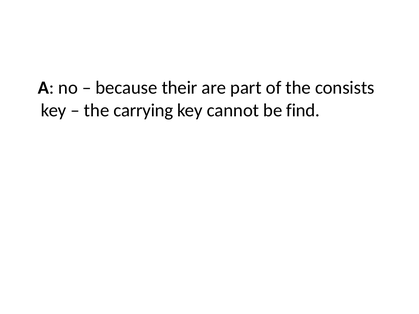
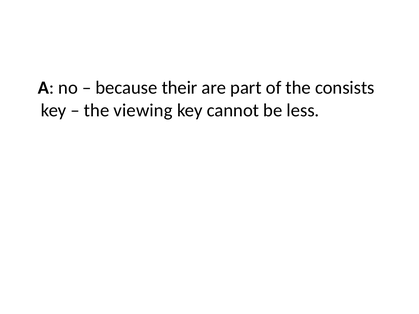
carrying: carrying -> viewing (143, 110)
find: find -> less (303, 110)
